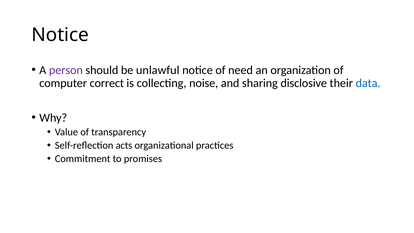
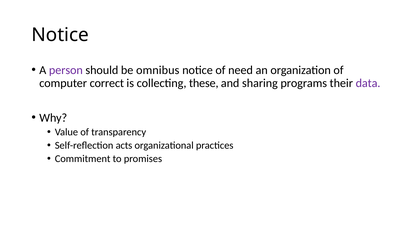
unlawful: unlawful -> omnibus (158, 70)
noise: noise -> these (204, 83)
disclosive: disclosive -> programs (304, 83)
data colour: blue -> purple (368, 83)
